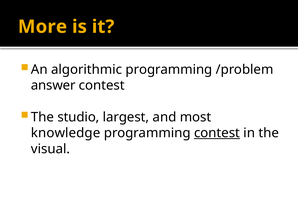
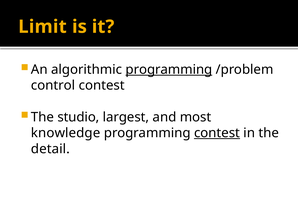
More: More -> Limit (42, 27)
programming underline: none -> present (169, 70)
answer: answer -> control (53, 86)
visual: visual -> detail (50, 149)
